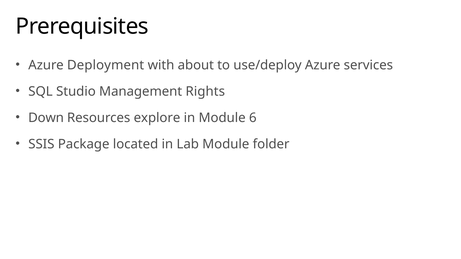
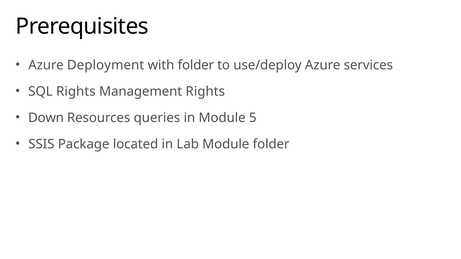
with about: about -> folder (196, 65)
SQL Studio: Studio -> Rights (76, 91)
explore: explore -> queries (157, 118)
6: 6 -> 5 (253, 118)
